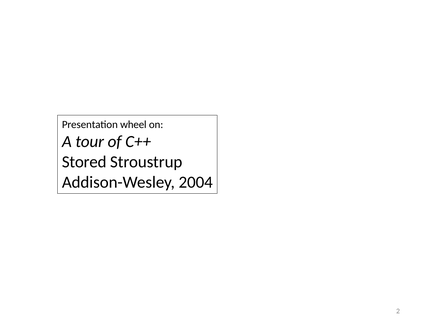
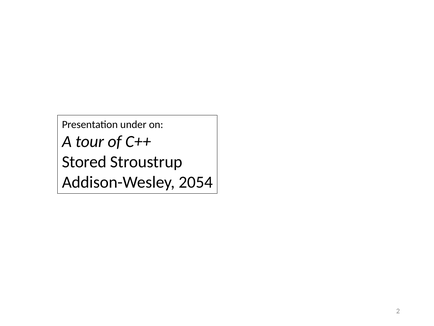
wheel: wheel -> under (133, 124)
2004: 2004 -> 2054 (196, 182)
